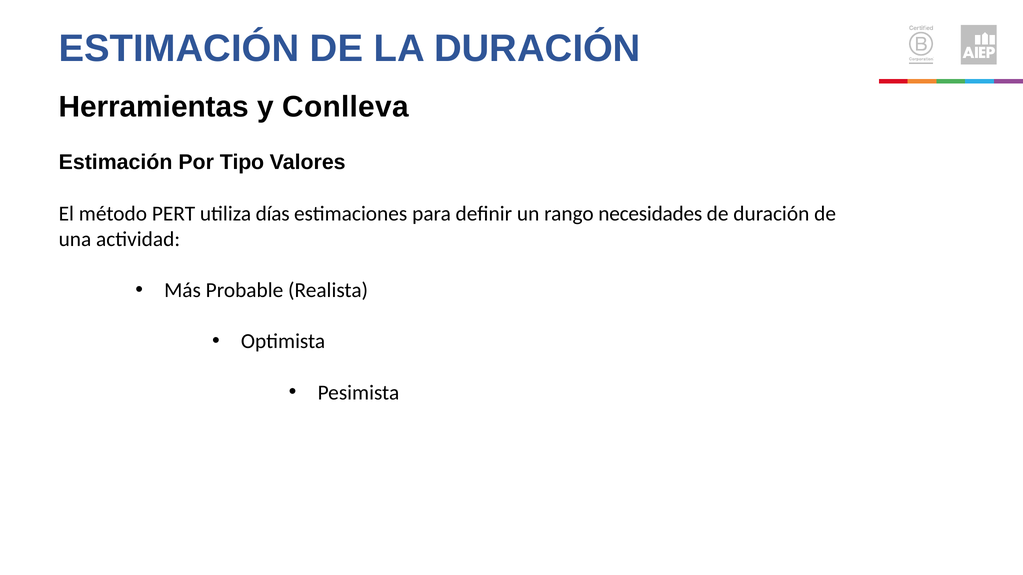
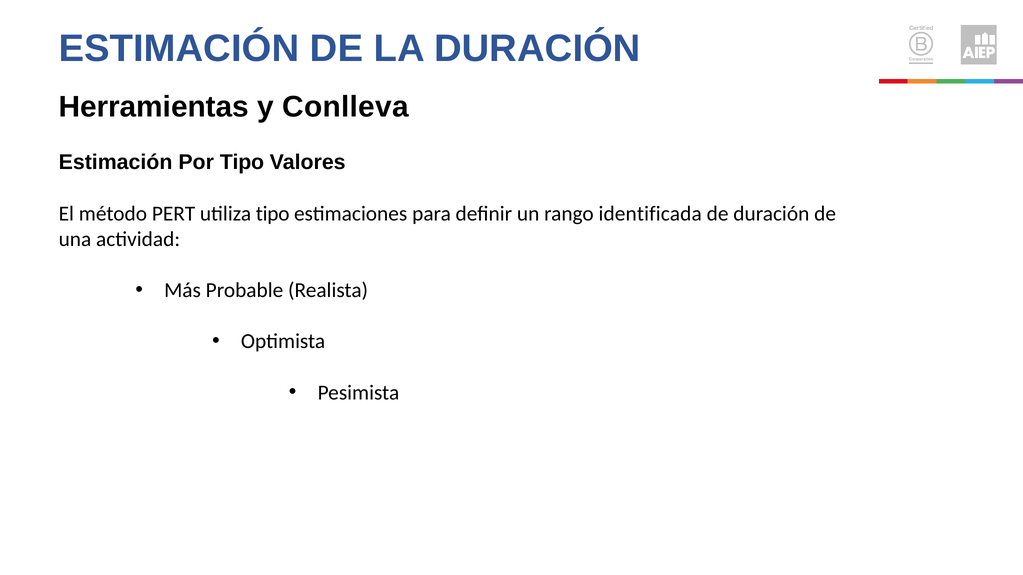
utiliza días: días -> tipo (273, 214)
necesidades: necesidades -> identificada (650, 214)
